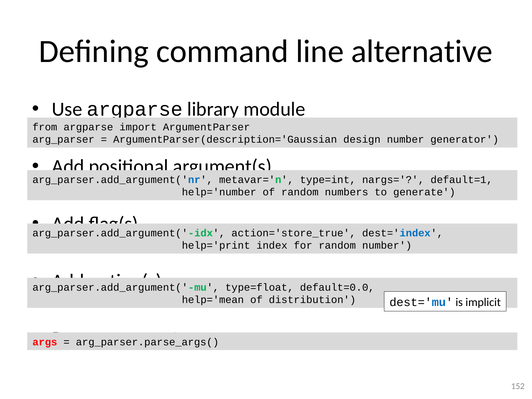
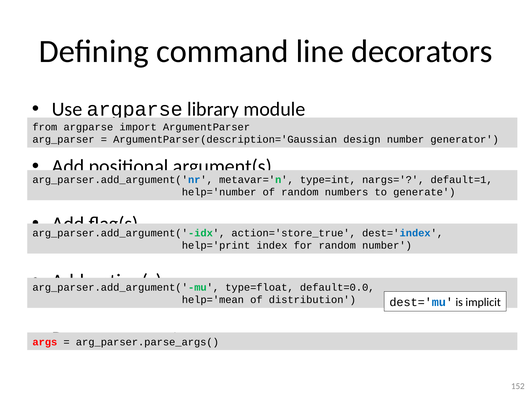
alternative: alternative -> decorators (422, 51)
